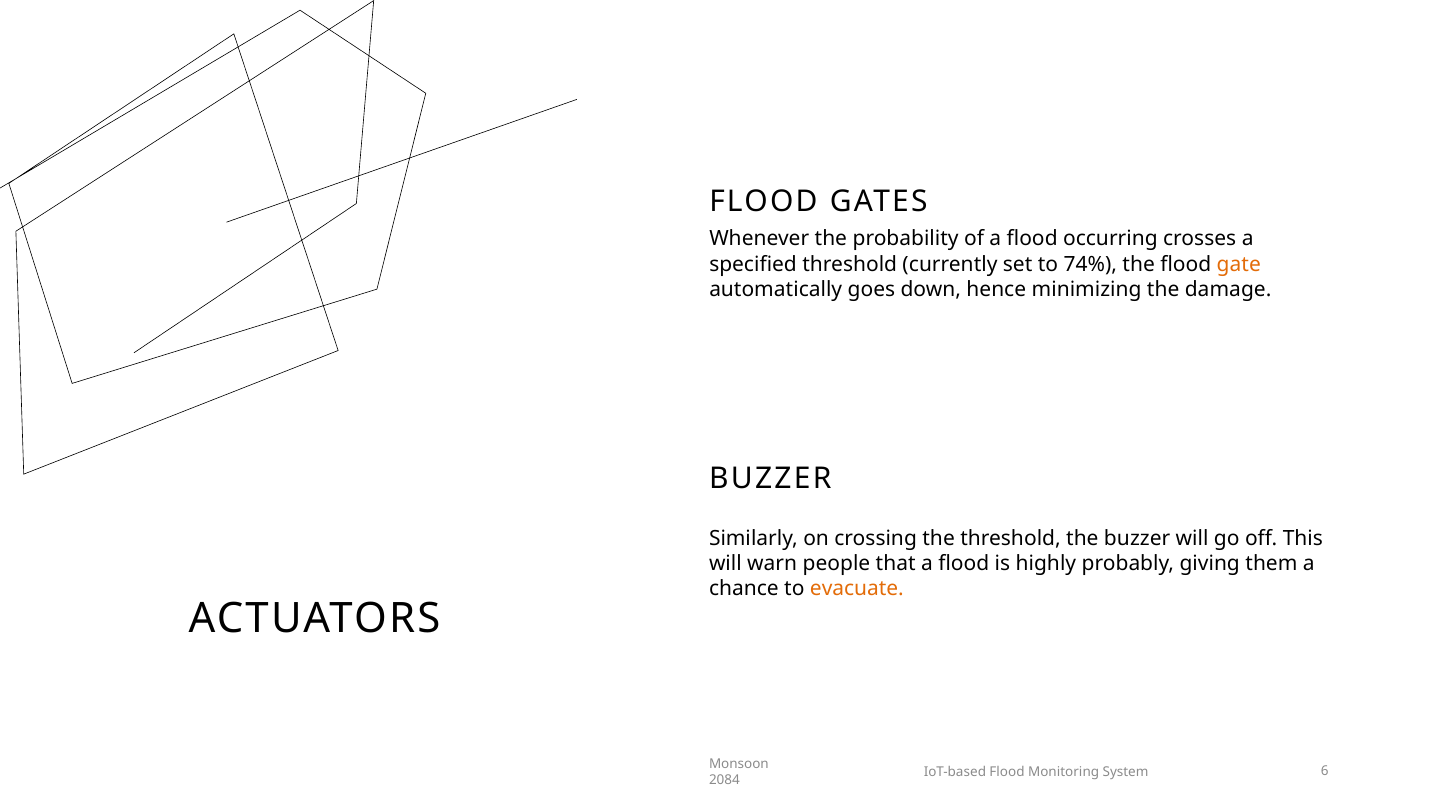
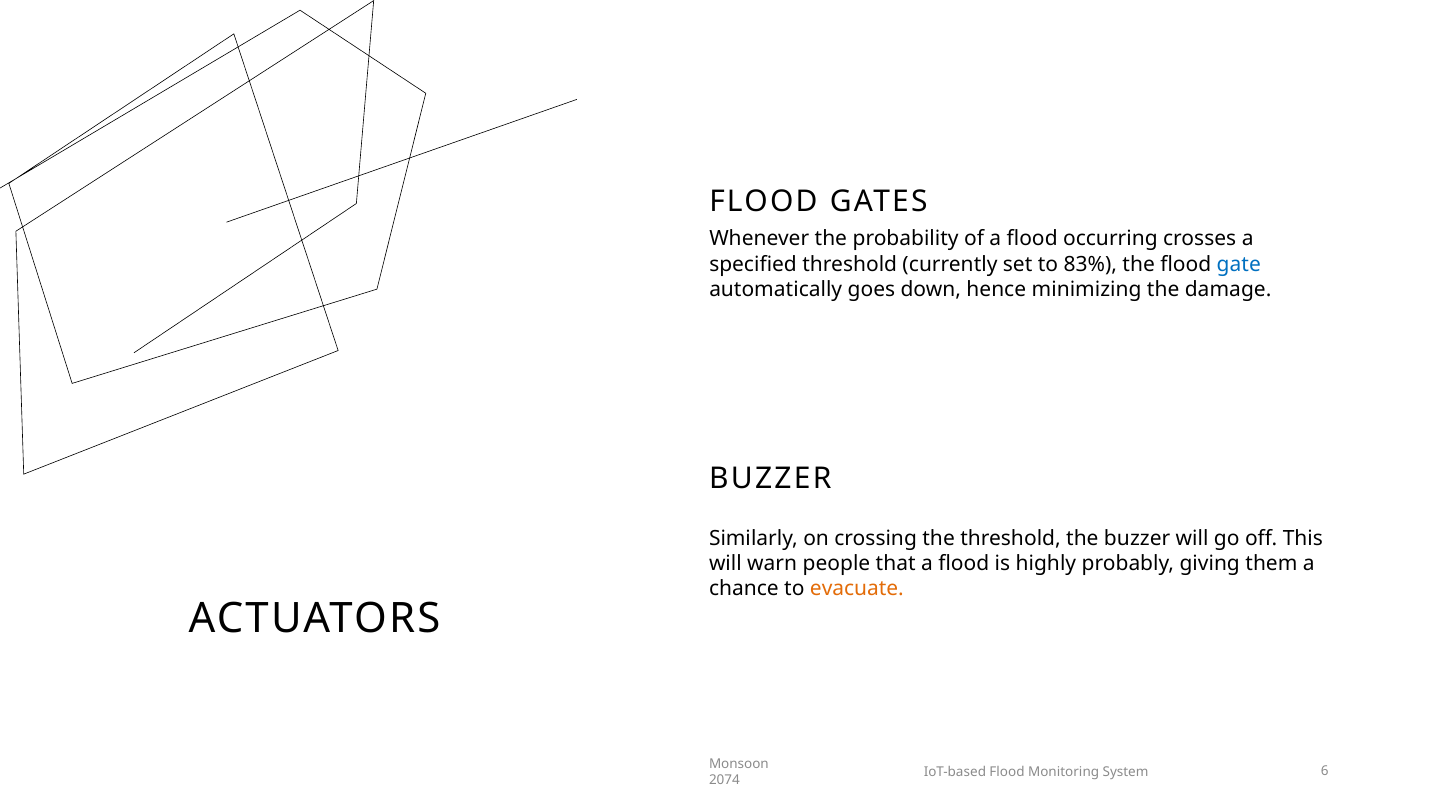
74%: 74% -> 83% (1090, 264)
gate colour: orange -> blue (1239, 264)
2084: 2084 -> 2074 (724, 780)
